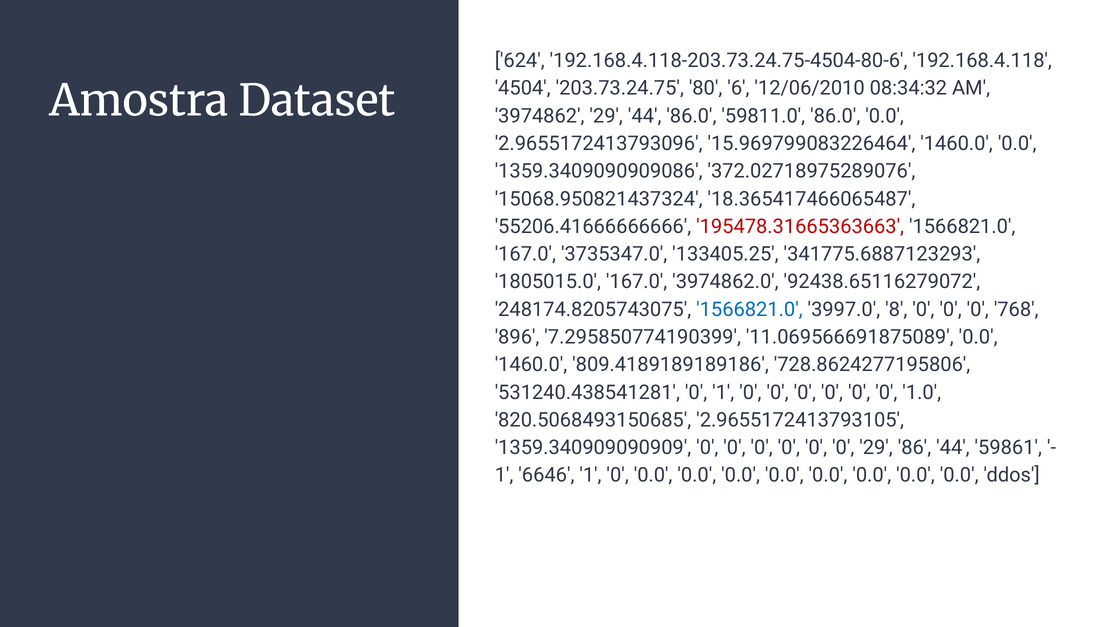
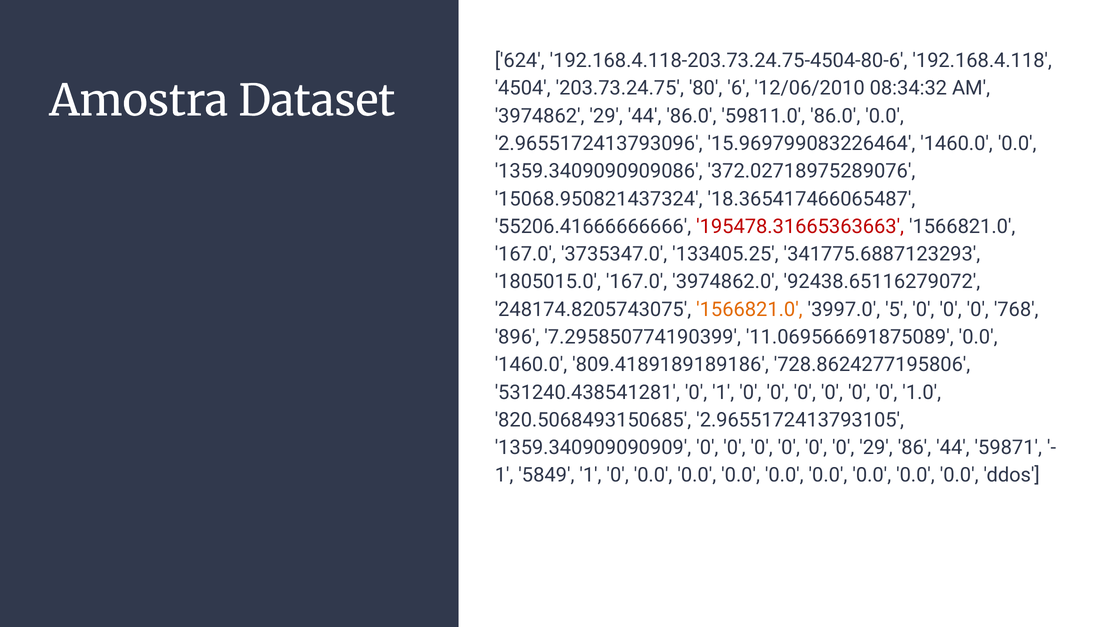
1566821.0 colour: blue -> orange (749, 309)
8: 8 -> 5 (896, 309)
59861: 59861 -> 59871 (1008, 447)
6646: 6646 -> 5849 (546, 475)
